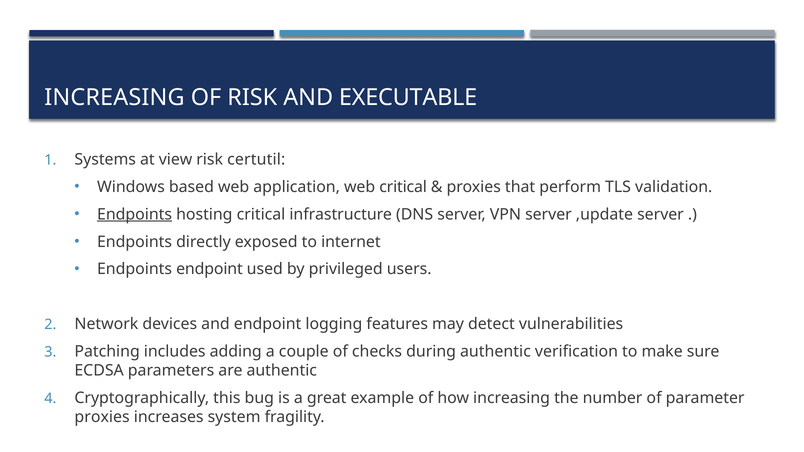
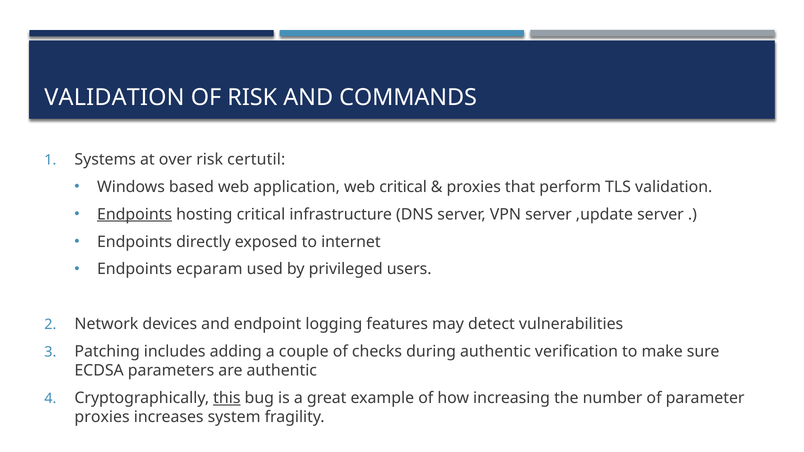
INCREASING: INCREASING -> VALIDATION (114, 98)
EXECUTABLE: EXECUTABLE -> COMMANDS (408, 98)
view: view -> over (175, 160)
Endpoints endpoint: endpoint -> ecparam (209, 269)
this underline: none -> present (227, 398)
